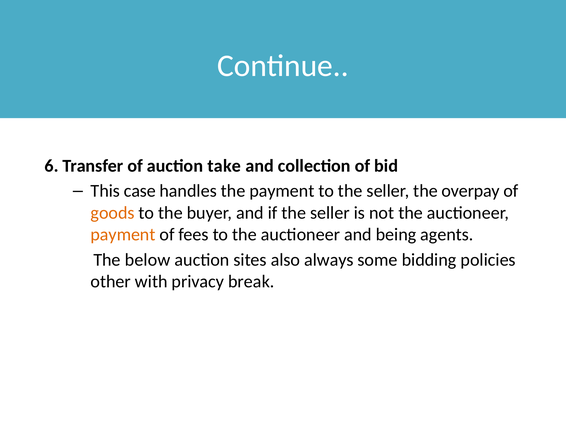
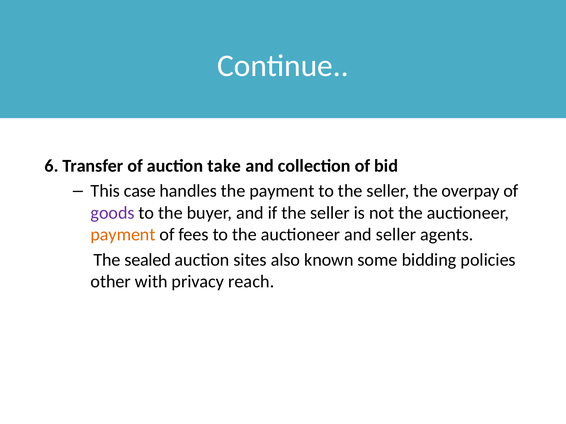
goods colour: orange -> purple (113, 213)
and being: being -> seller (396, 235)
below: below -> sealed (148, 260)
always: always -> known (329, 260)
break: break -> reach (251, 282)
